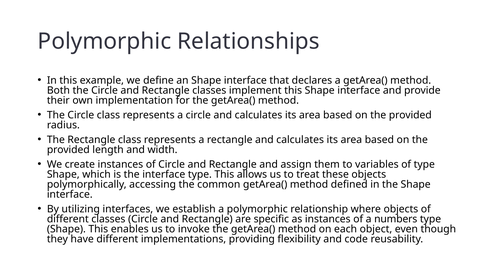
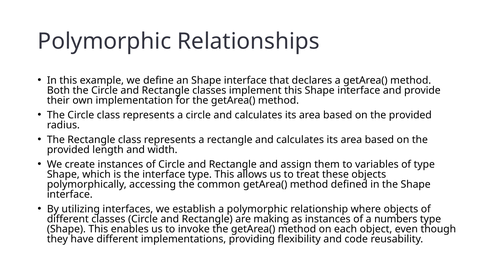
specific: specific -> making (271, 219)
